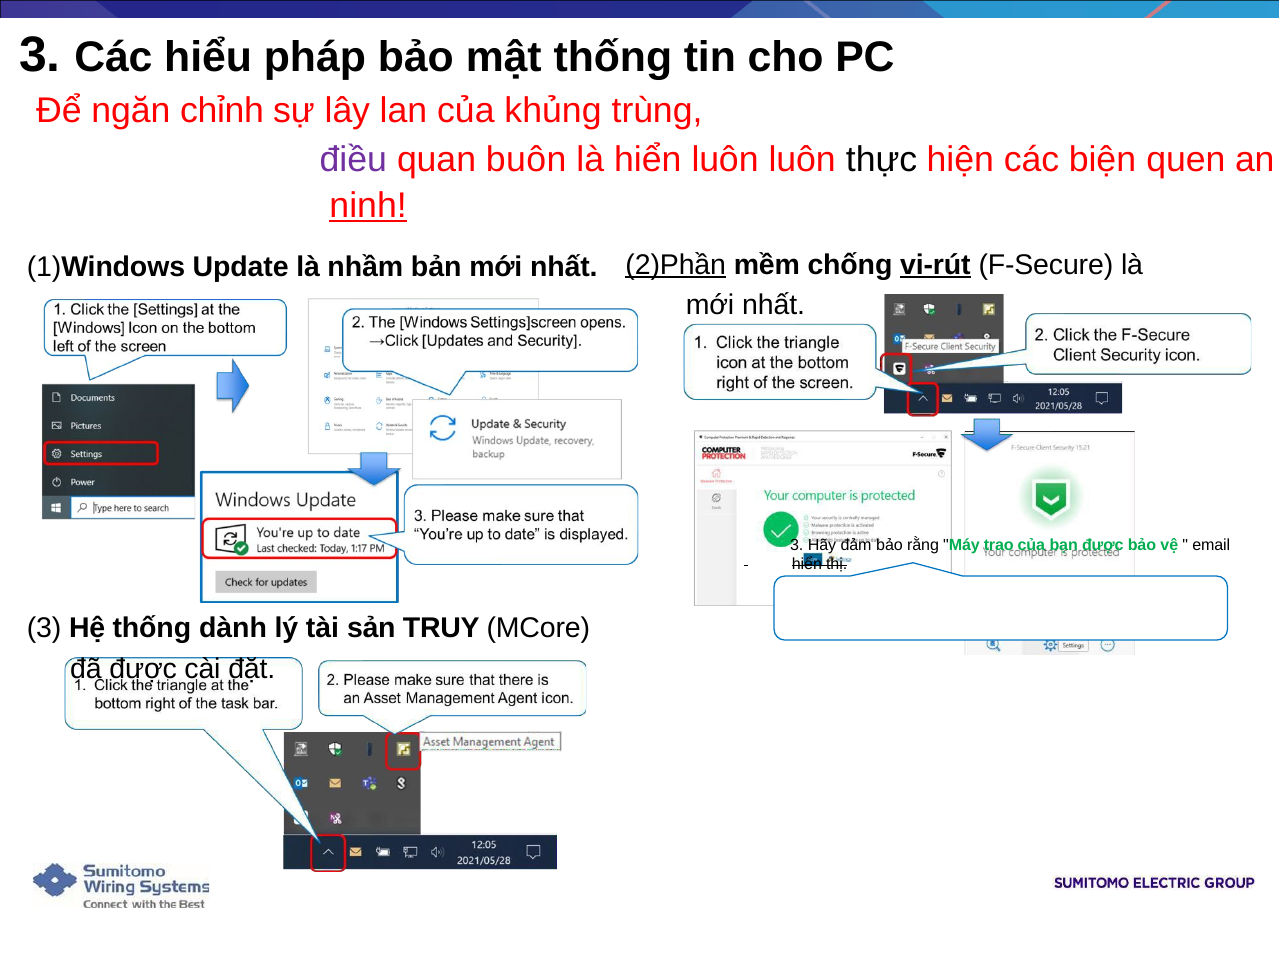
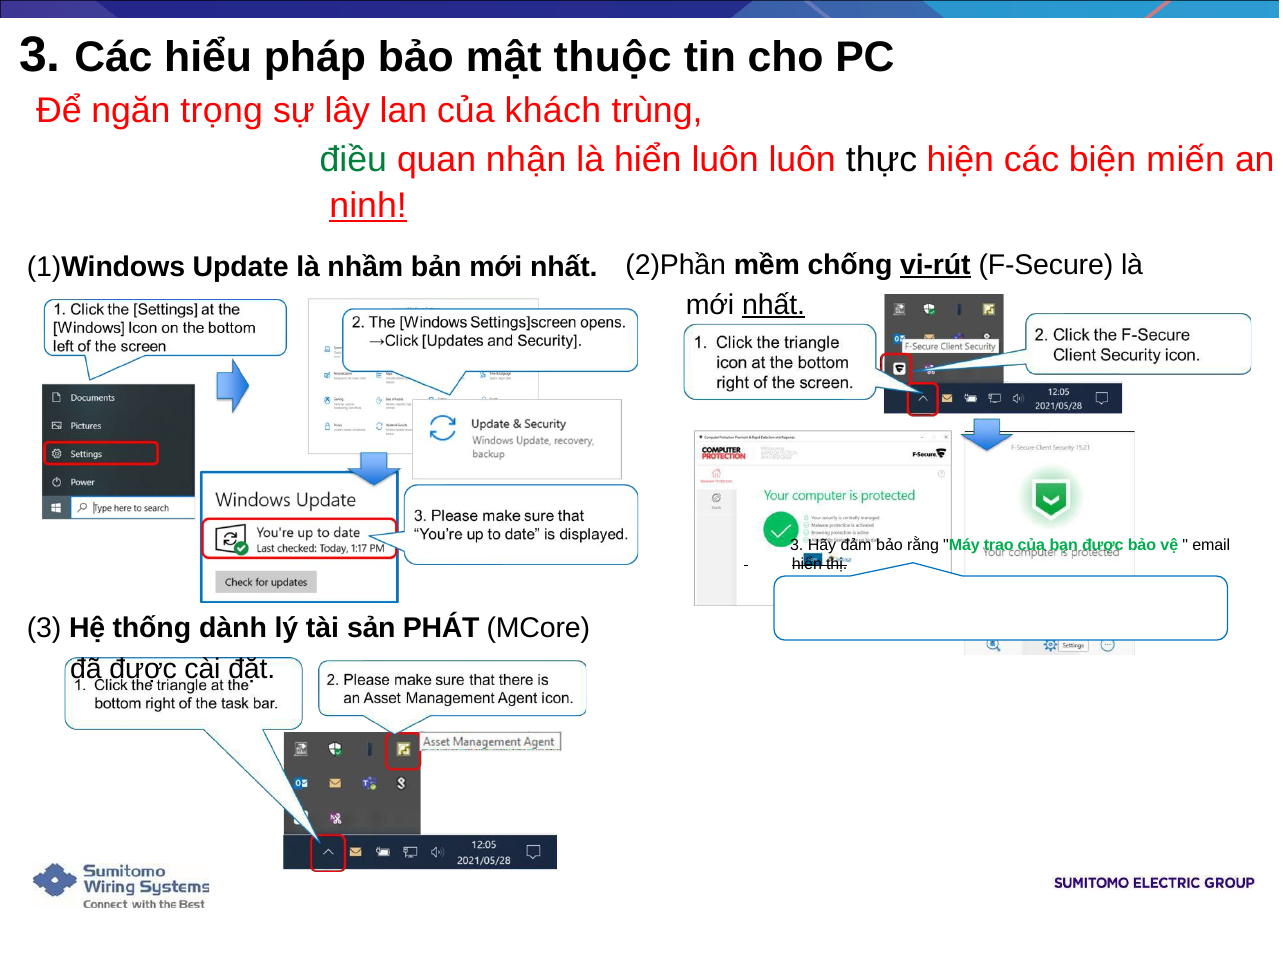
mật thống: thống -> thuộc (613, 58)
chỉnh: chỉnh -> trọng (222, 111)
khủng: khủng -> khách (553, 111)
điều colour: purple -> green (353, 160)
buôn: buôn -> nhận (526, 160)
quen: quen -> miến (1186, 160)
2)Phần underline: present -> none (676, 265)
nhất underline: none -> present (774, 305)
TRUY: TRUY -> PHÁT (441, 628)
